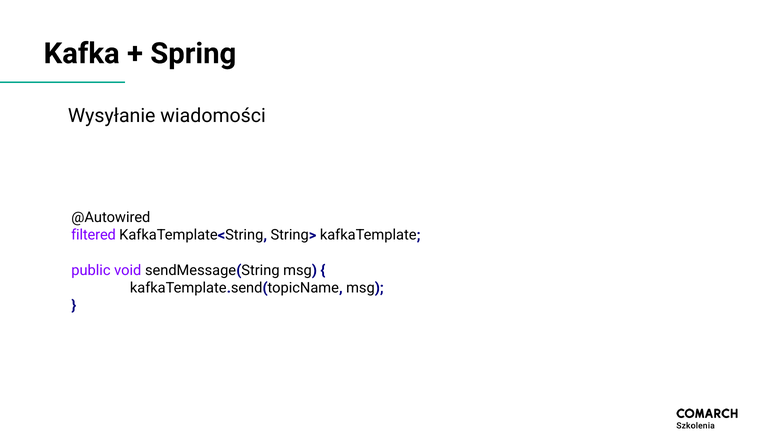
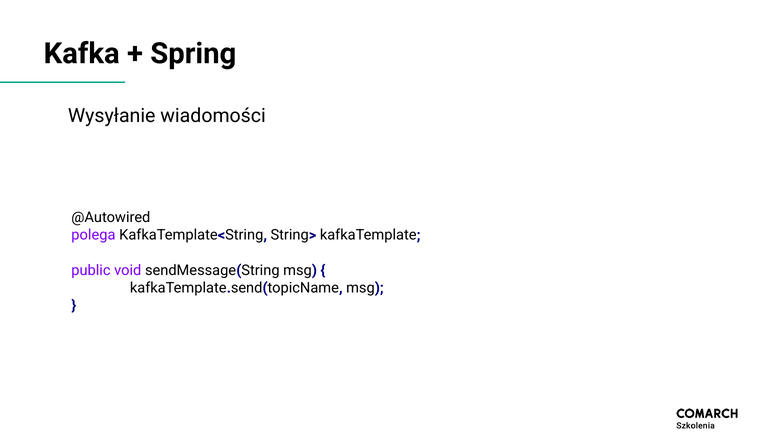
filtered: filtered -> polega (93, 235)
